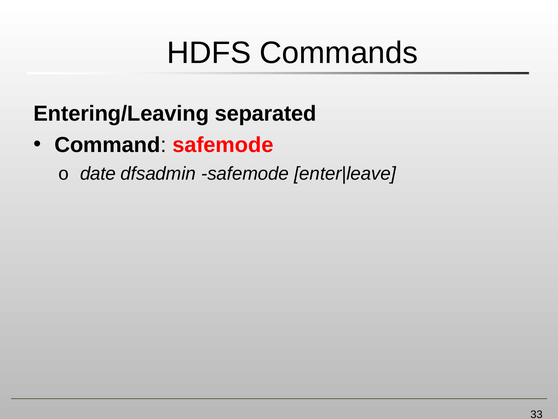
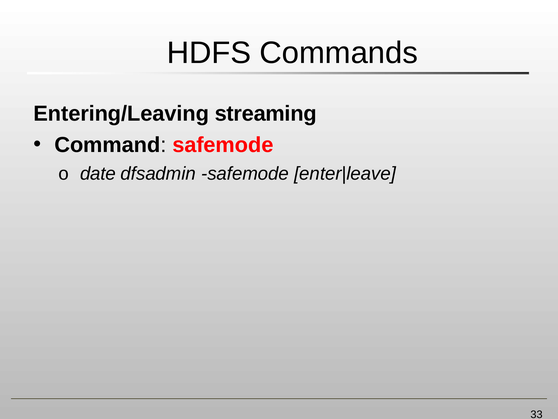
separated: separated -> streaming (266, 114)
